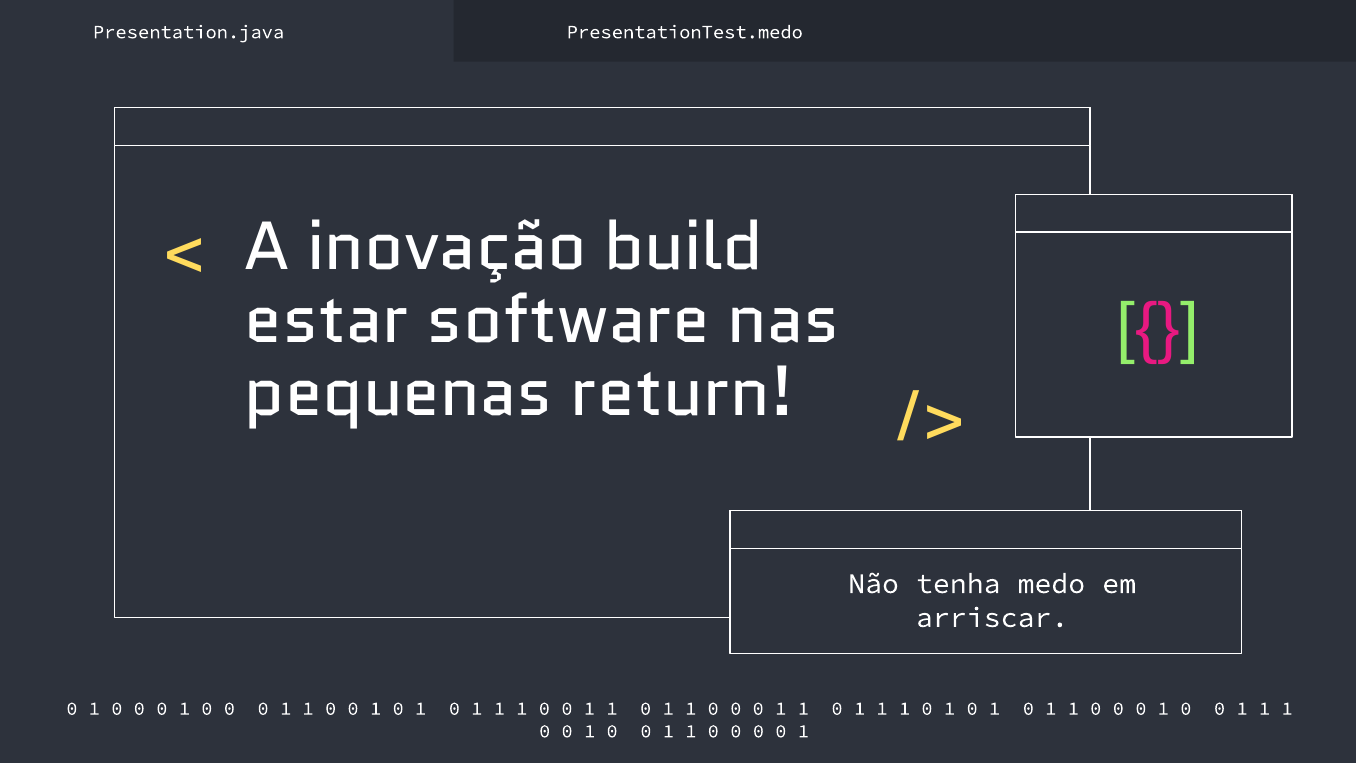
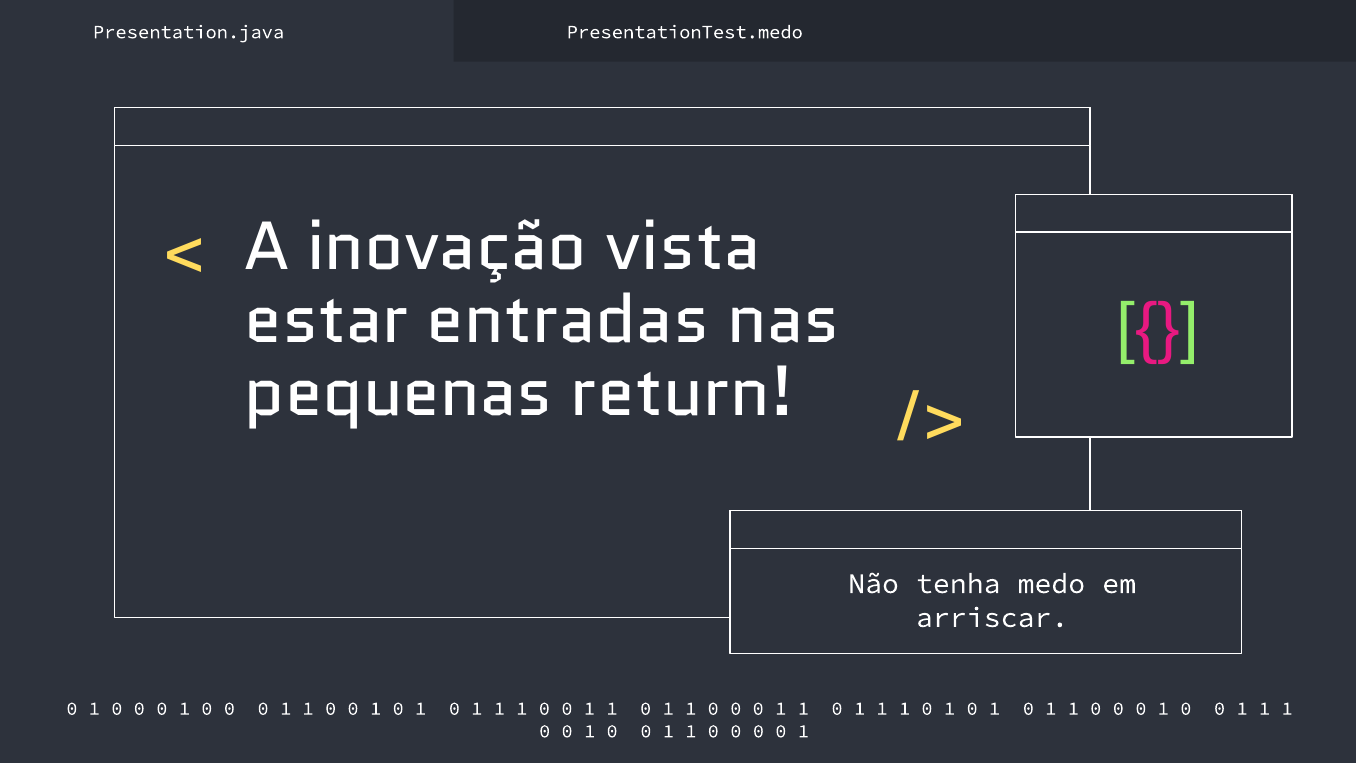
build: build -> vista (683, 247)
software: software -> entradas (568, 320)
